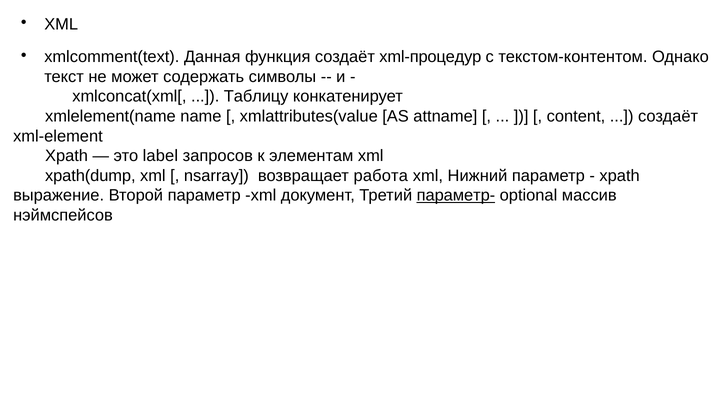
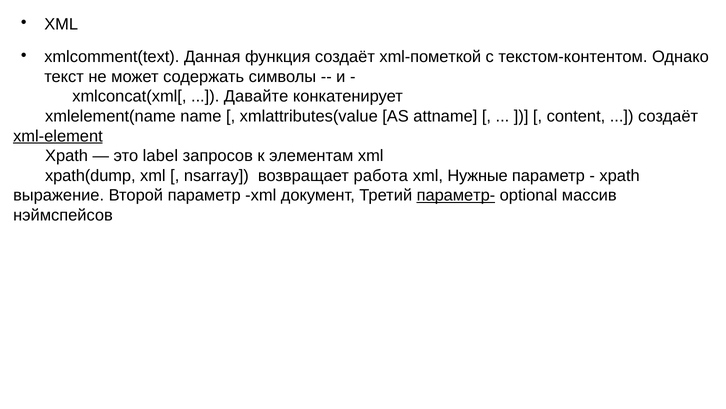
xml-процедур: xml-процедур -> xml-пометкой (430, 57)
Таблицу: Таблицу -> Давайте (256, 96)
xml-element underline: none -> present (58, 136)
Нижний: Нижний -> Нужные (478, 175)
